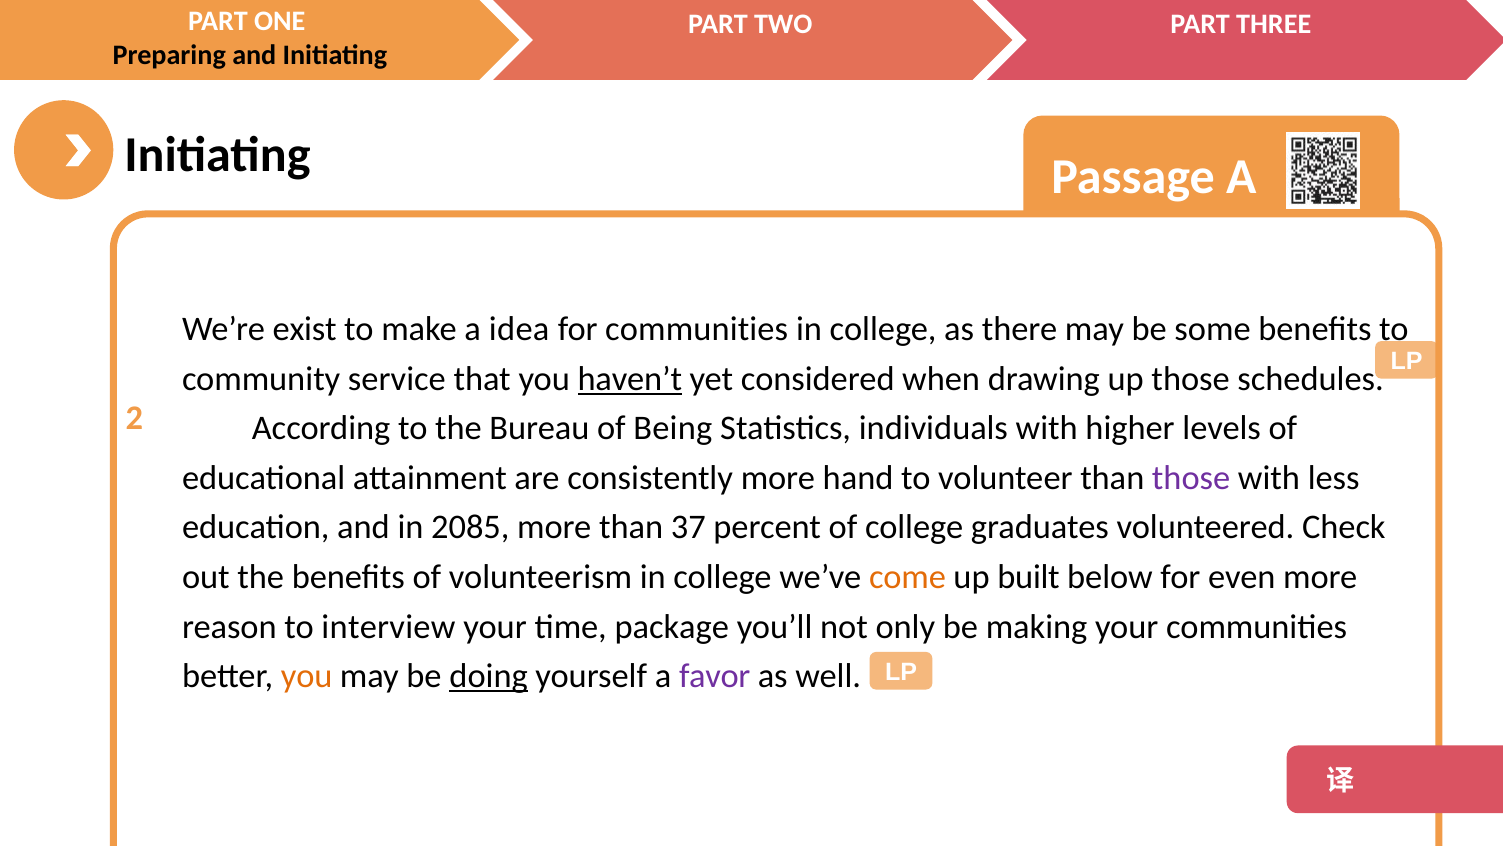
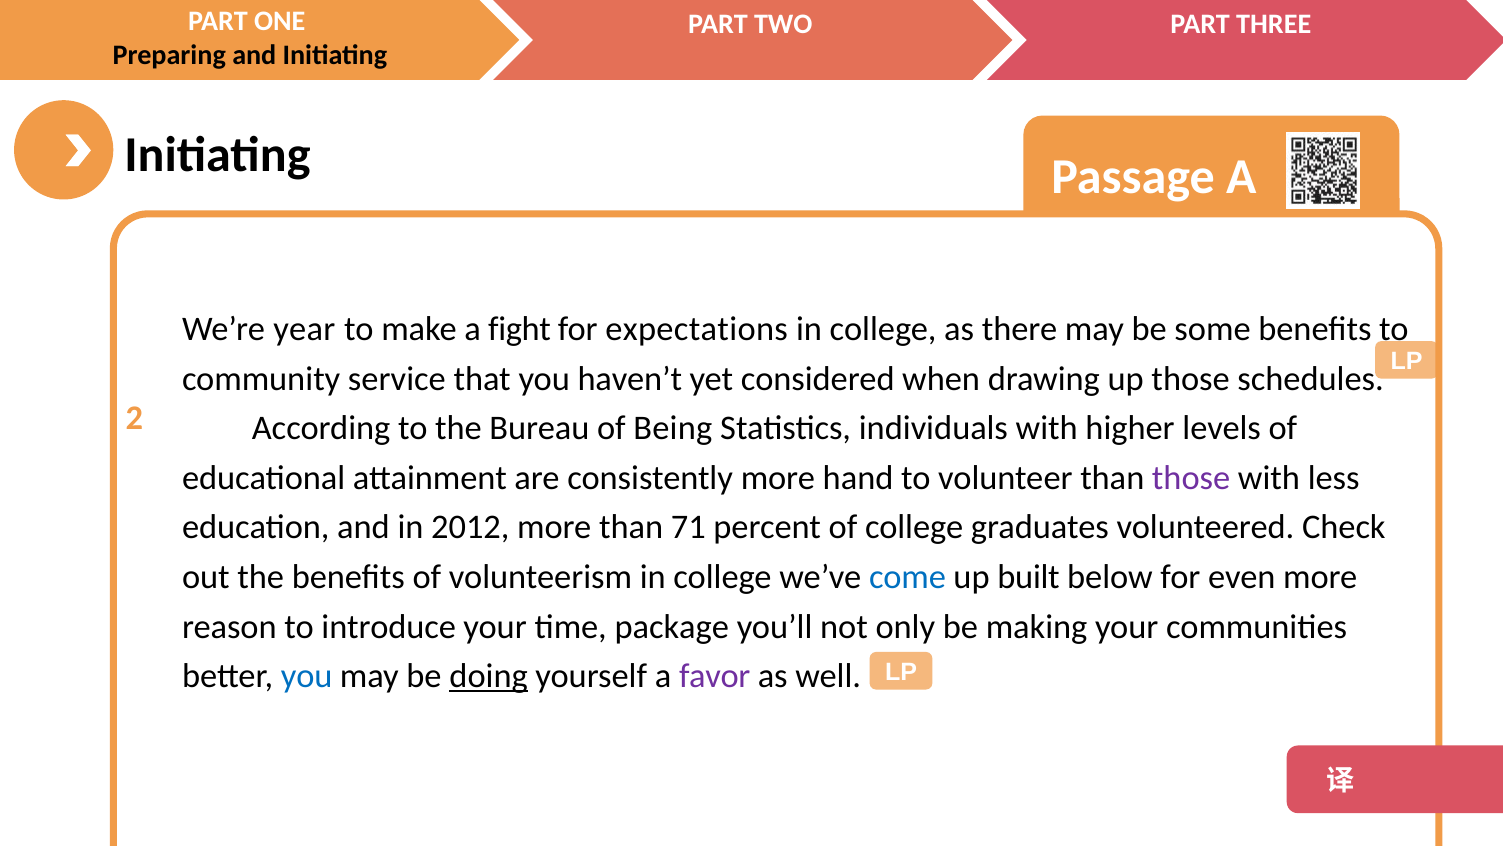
exist: exist -> year (304, 329)
idea: idea -> fight (520, 329)
for communities: communities -> expectations (697, 329)
haven’t underline: present -> none (630, 379)
2085: 2085 -> 2012 (470, 527)
37: 37 -> 71 (688, 527)
come colour: orange -> blue (907, 577)
interview: interview -> introduce (389, 626)
you colour: orange -> blue (307, 676)
